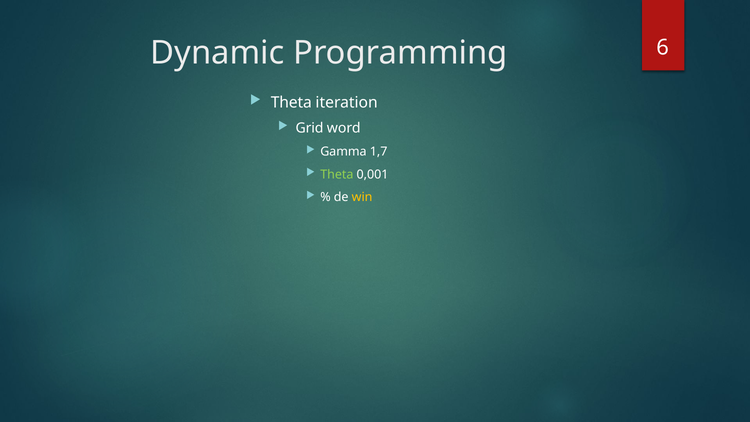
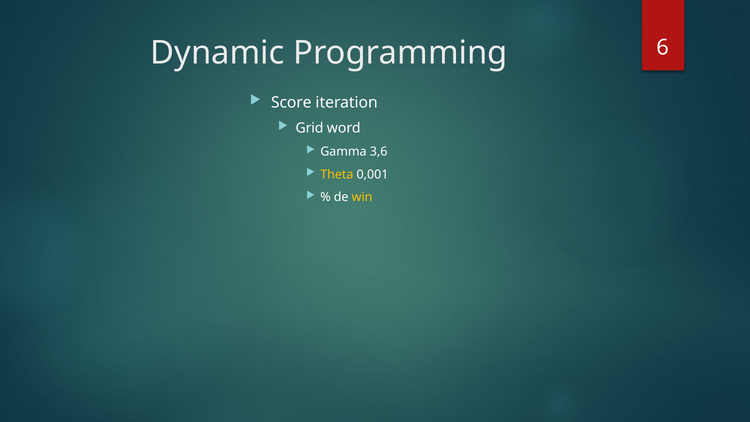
Theta: Theta -> Score (291, 102)
1,7: 1,7 -> 3,6 (379, 152)
Theta colour: light green -> yellow (337, 174)
